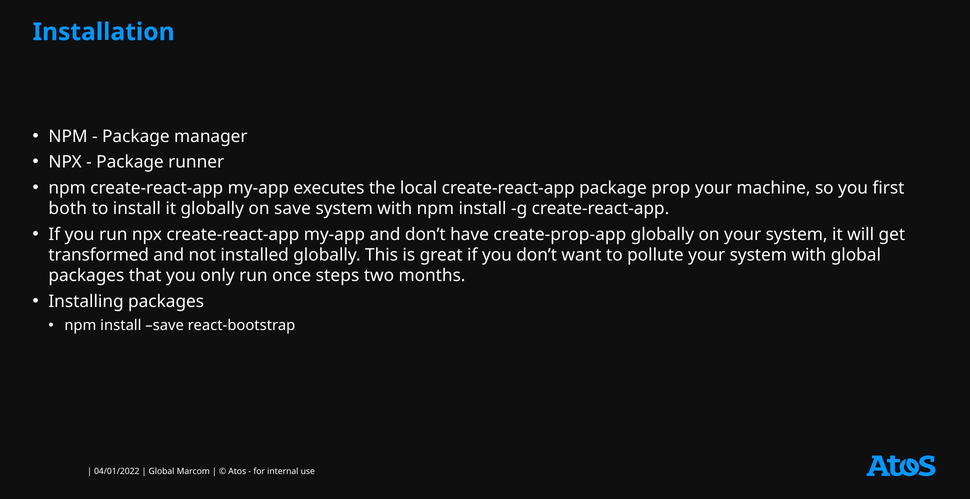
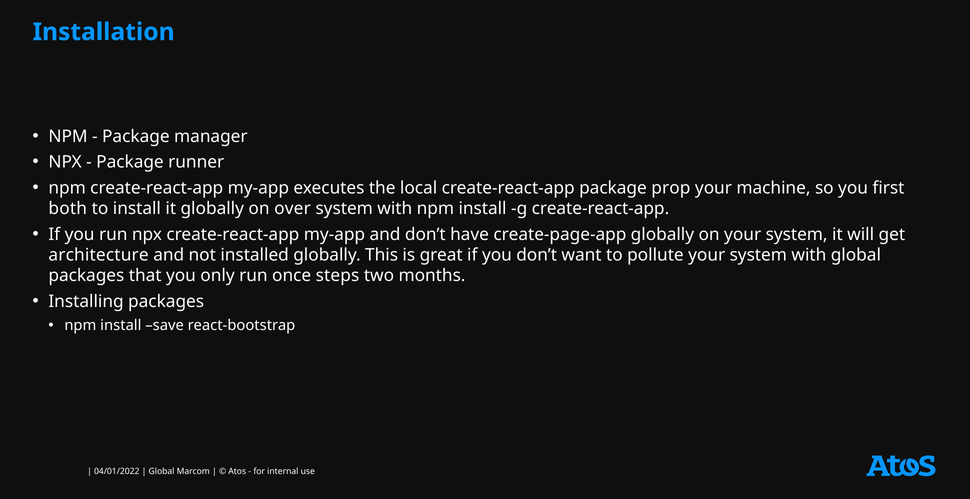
on save: save -> over (292, 209)
create-prop-app: create-prop-app -> create-page-app (560, 234)
transformed: transformed -> architecture (99, 255)
